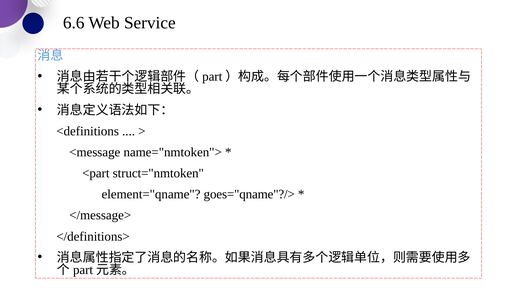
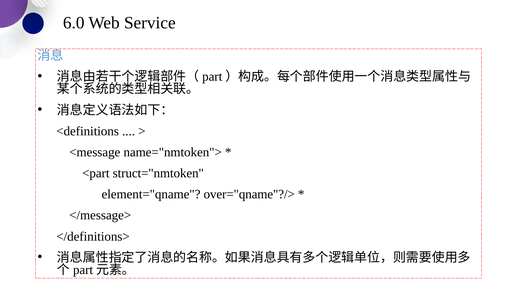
6.6: 6.6 -> 6.0 (74, 23)
goes="qname"?/>: goes="qname"?/> -> over="qname"?/> (249, 194)
